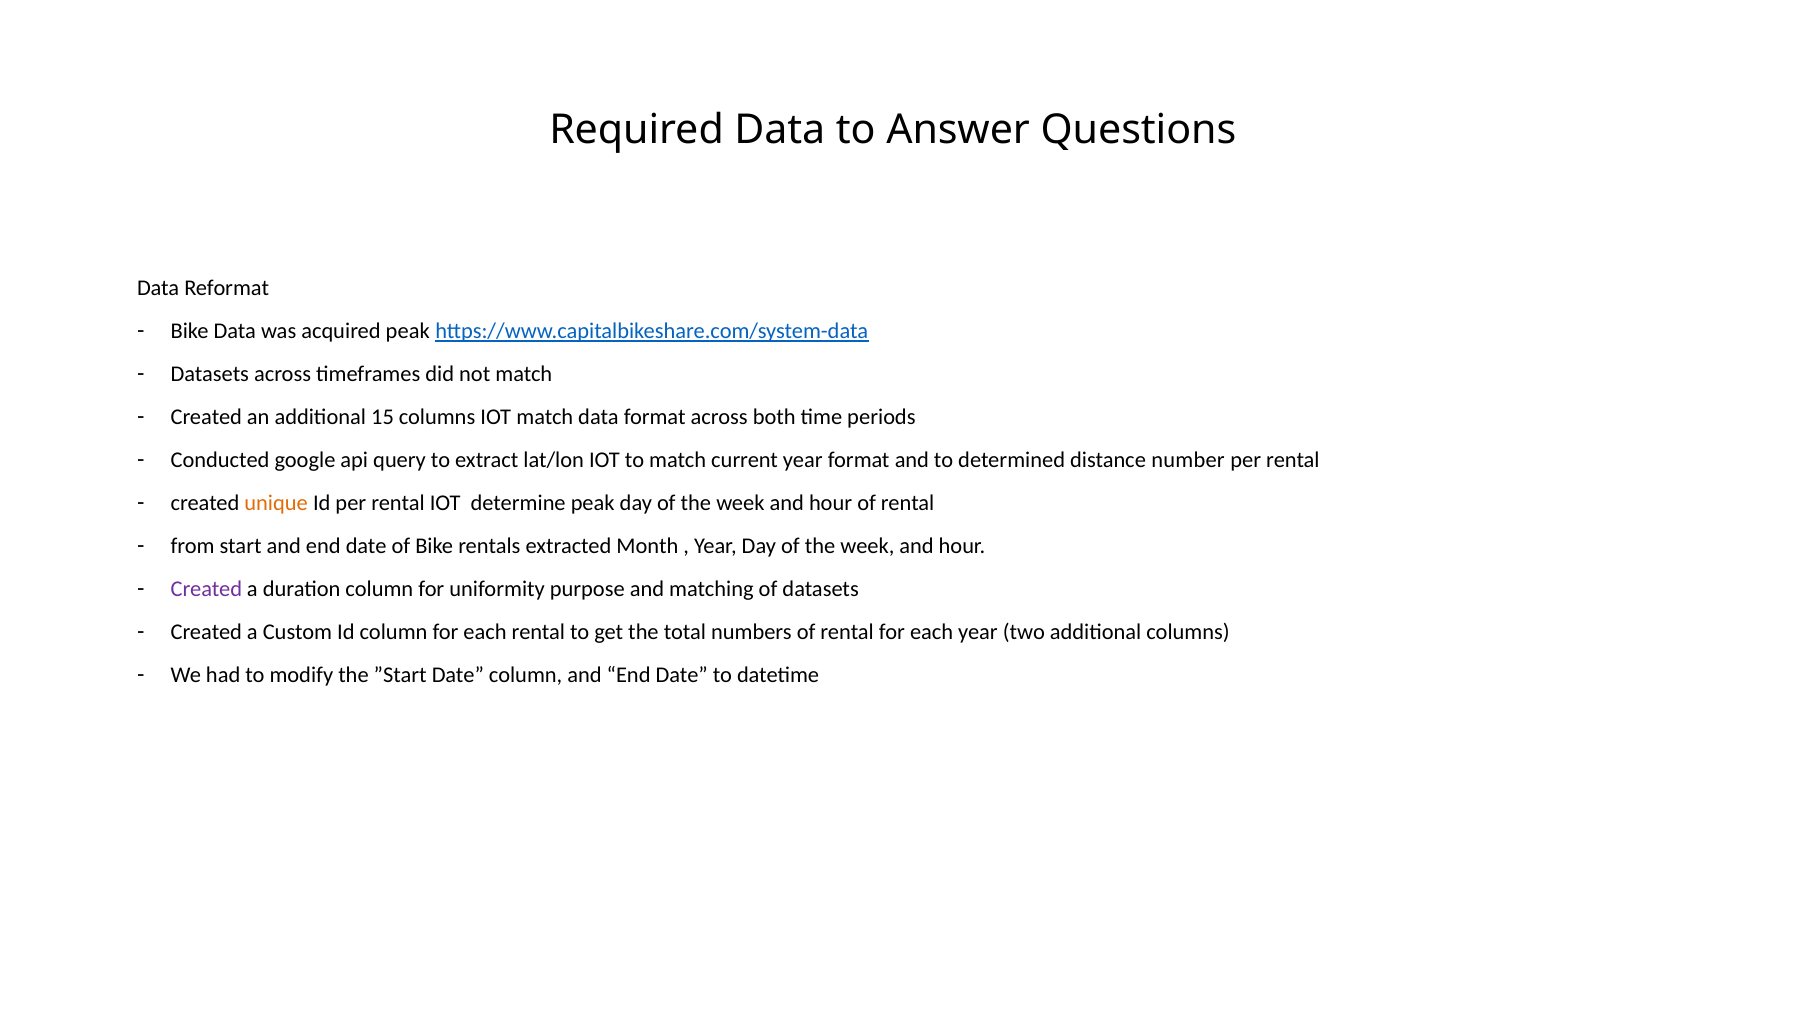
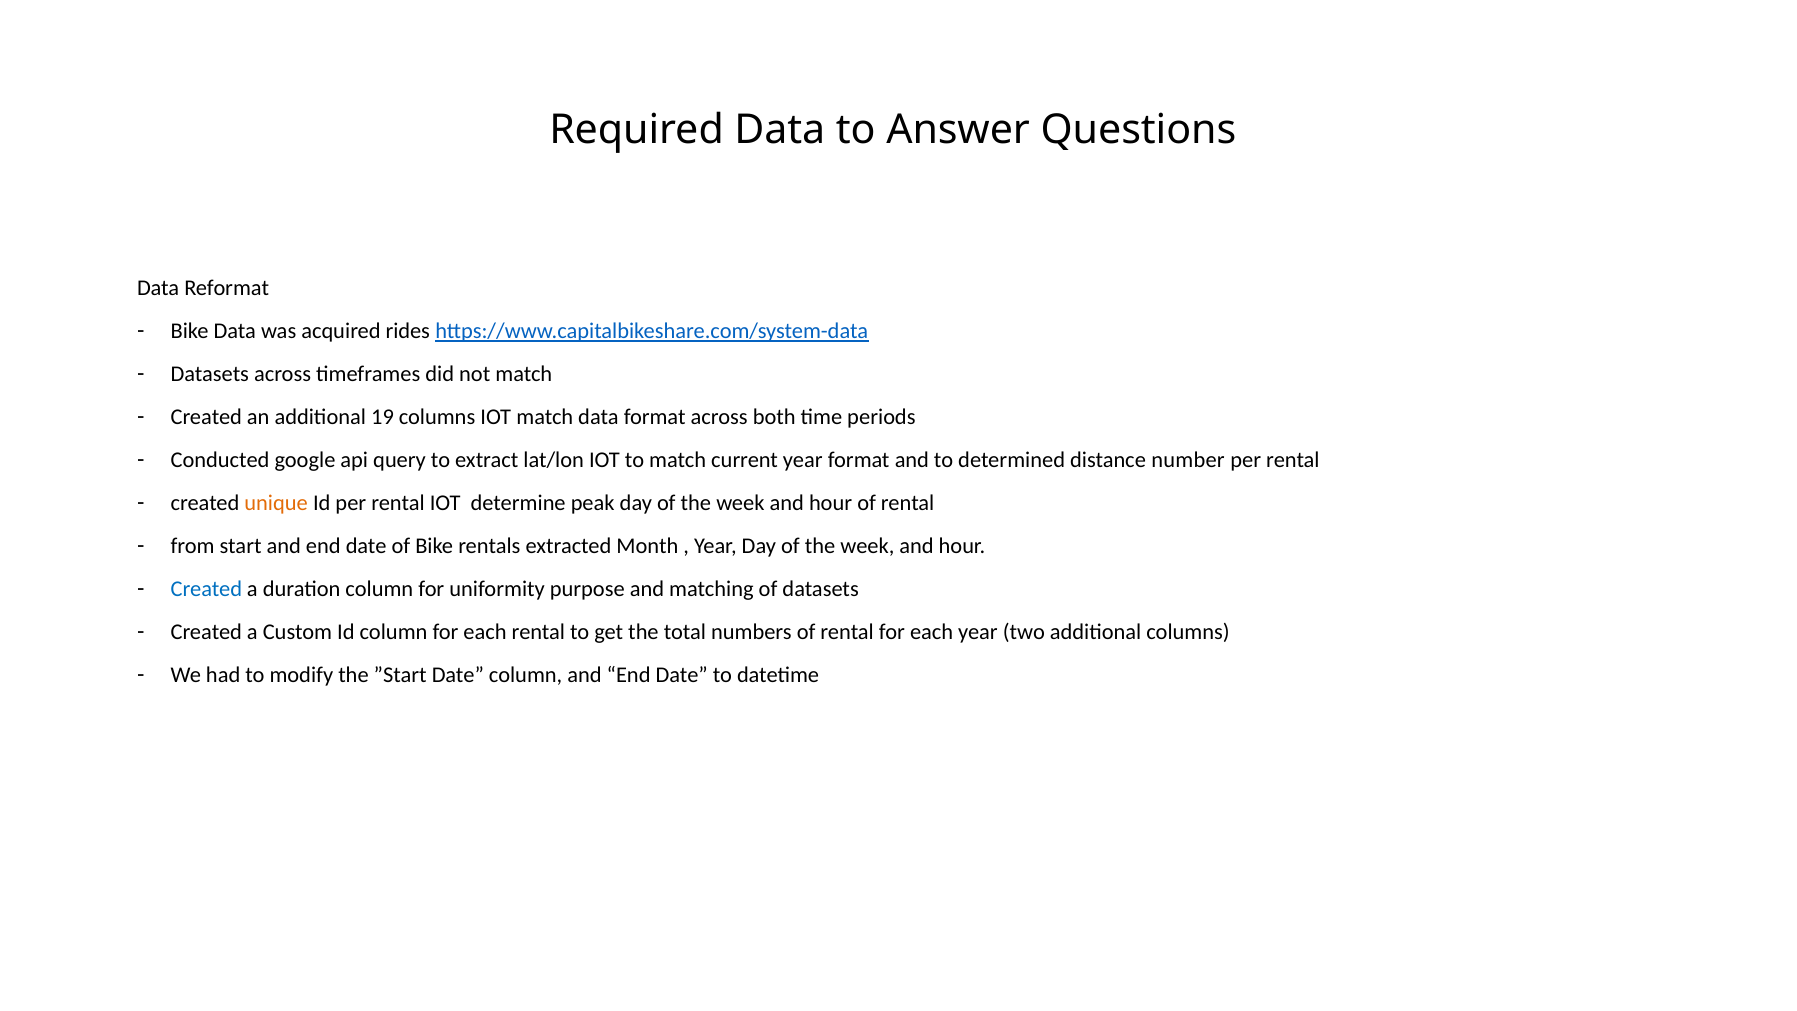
acquired peak: peak -> rides (408, 331)
15: 15 -> 19 (383, 417)
Created colour: purple -> blue (206, 589)
